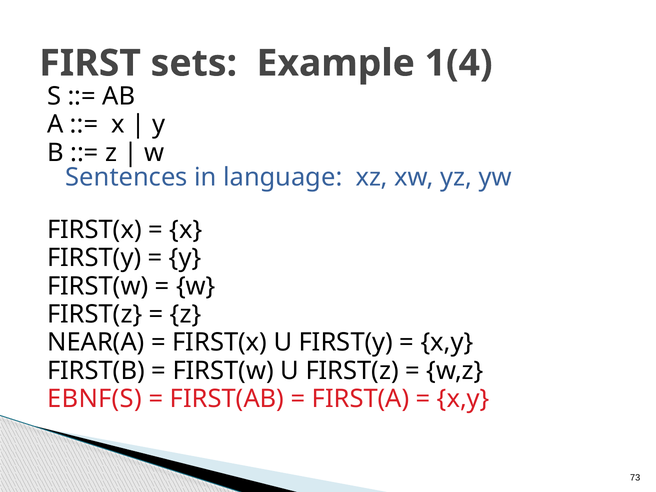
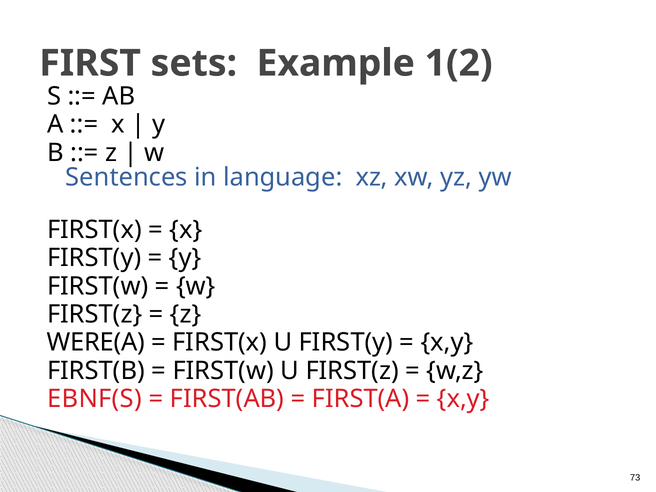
1(4: 1(4 -> 1(2 (459, 63)
NEAR(A: NEAR(A -> WERE(A (96, 342)
